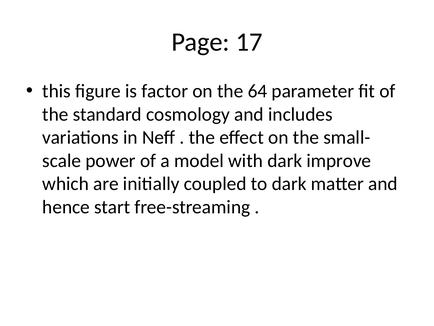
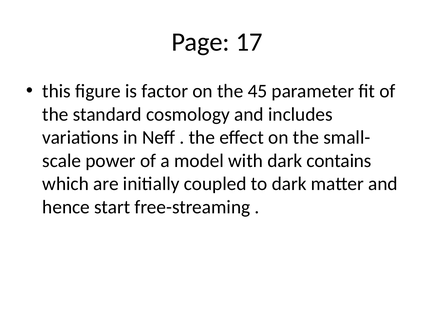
64: 64 -> 45 (257, 91)
improve: improve -> contains (339, 161)
